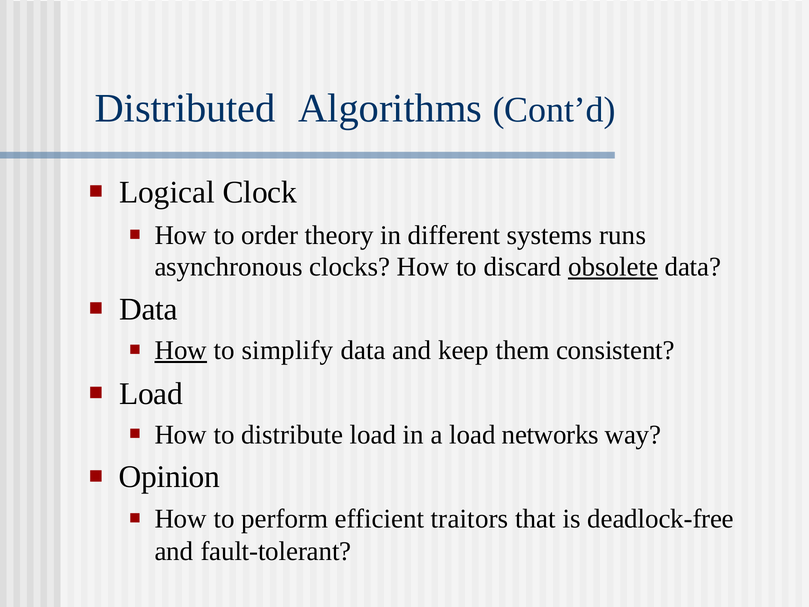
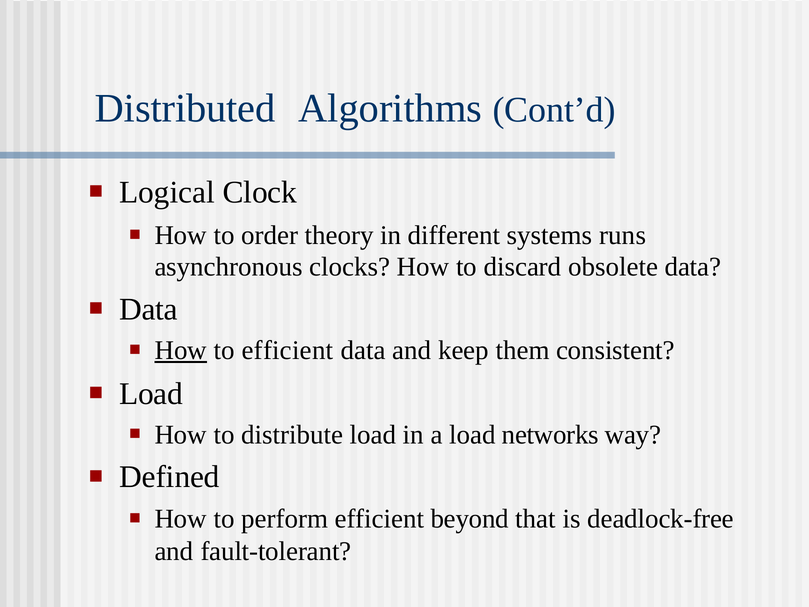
obsolete underline: present -> none (613, 267)
to simplify: simplify -> efficient (287, 350)
Opinion: Opinion -> Defined (169, 477)
traitors: traitors -> beyond (470, 519)
